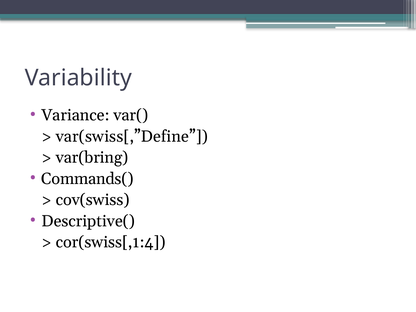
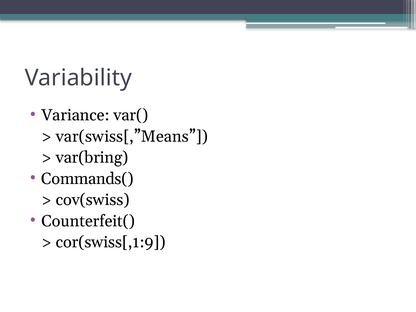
var(swiss[,”Define: var(swiss[,”Define -> var(swiss[,”Means (132, 136)
Descriptive(: Descriptive( -> Counterfeit( (88, 221)
cor(swiss[,1:4: cor(swiss[,1:4 -> cor(swiss[,1:9 (111, 242)
